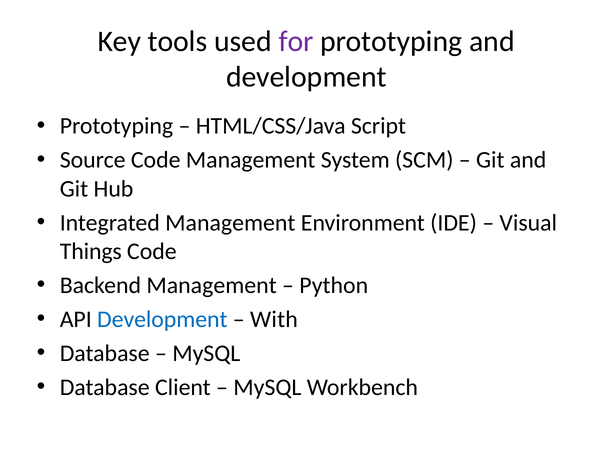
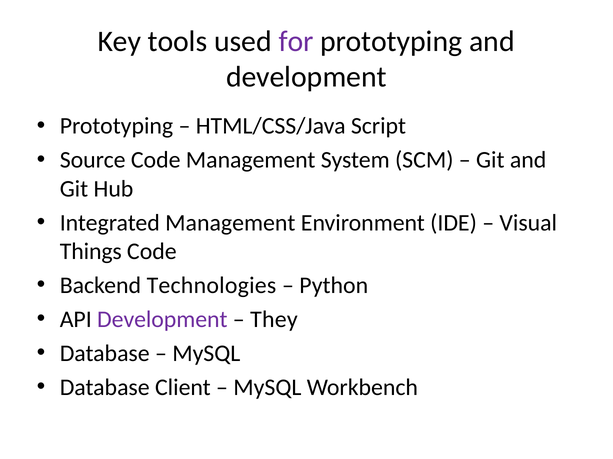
Backend Management: Management -> Technologies (211, 286)
Development colour: blue -> purple (162, 320)
With: With -> They (274, 320)
